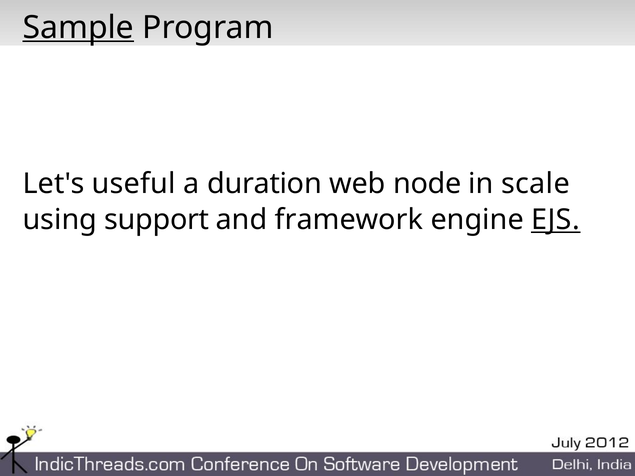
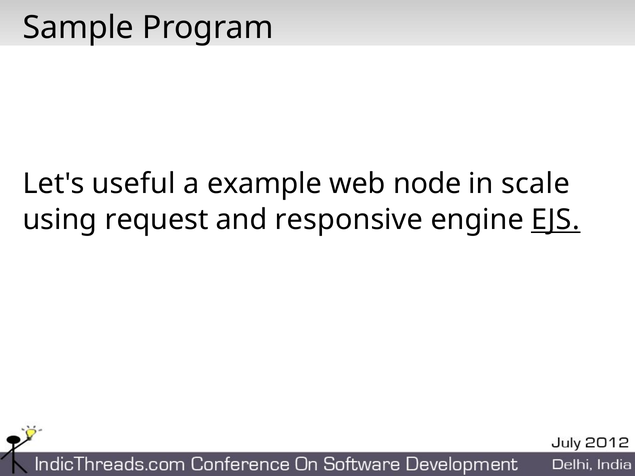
Sample underline: present -> none (78, 28)
duration: duration -> example (264, 184)
support: support -> request (157, 220)
framework: framework -> responsive (349, 220)
